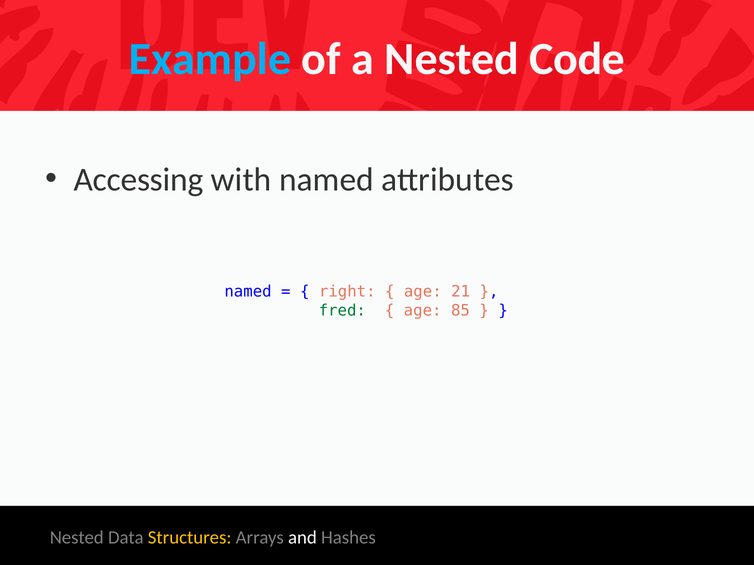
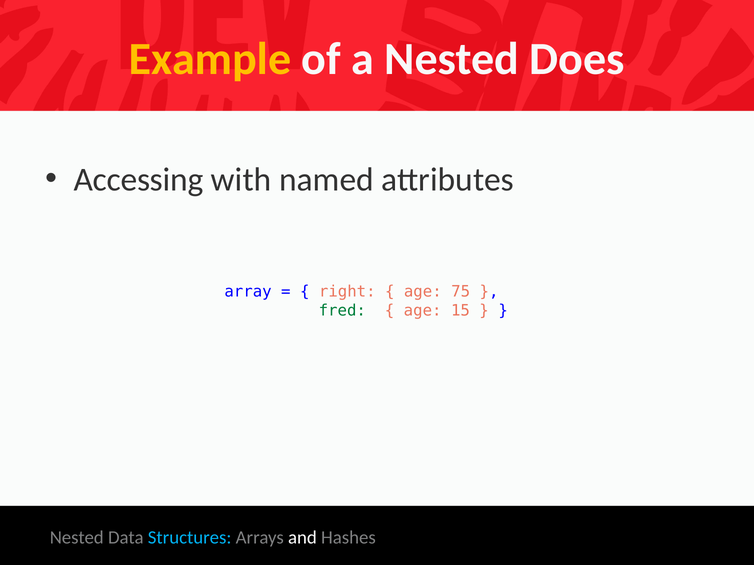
Example colour: light blue -> yellow (210, 59)
Code: Code -> Does (577, 59)
named: named -> array (248, 292)
21: 21 -> 75 (461, 292)
85: 85 -> 15 (460, 311)
Structures colour: yellow -> light blue (190, 538)
